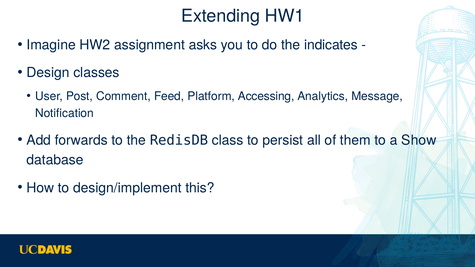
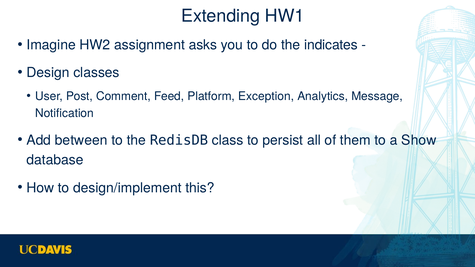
Accessing: Accessing -> Exception (266, 96)
forwards: forwards -> between (81, 140)
